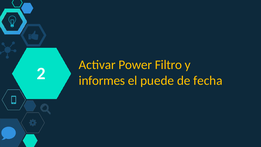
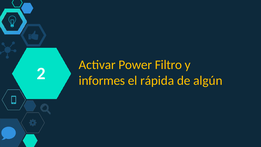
puede: puede -> rápida (157, 80)
fecha: fecha -> algún (208, 80)
